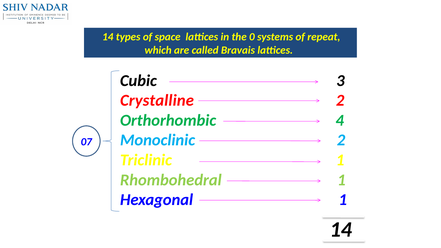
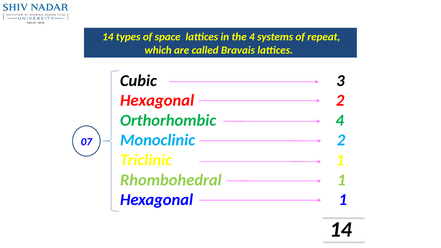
the 0: 0 -> 4 (252, 37)
Crystalline: Crystalline -> Hexagonal (157, 101)
